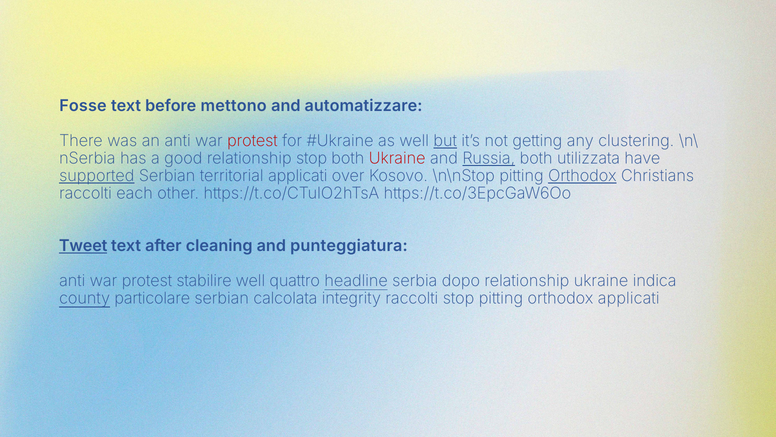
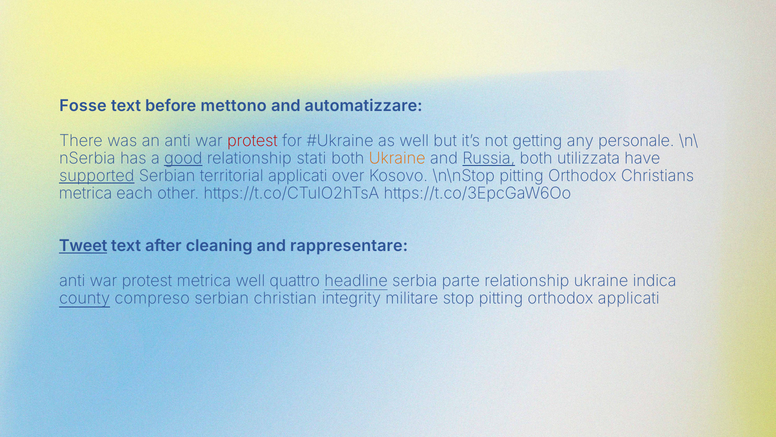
but underline: present -> none (445, 141)
clustering: clustering -> personale (636, 141)
good underline: none -> present (183, 158)
relationship stop: stop -> stati (311, 158)
Ukraine colour: red -> orange (397, 158)
Orthodox underline: present -> none (582, 176)
raccolti: raccolti -> metrica (86, 193)
punteggiatura: punteggiatura -> rappresentare (349, 246)
protest stabilire: stabilire -> metrica (204, 281)
dopo: dopo -> parte (461, 281)
particolare: particolare -> compreso (152, 298)
calcolata: calcolata -> christian (285, 298)
integrity raccolti: raccolti -> militare (412, 298)
